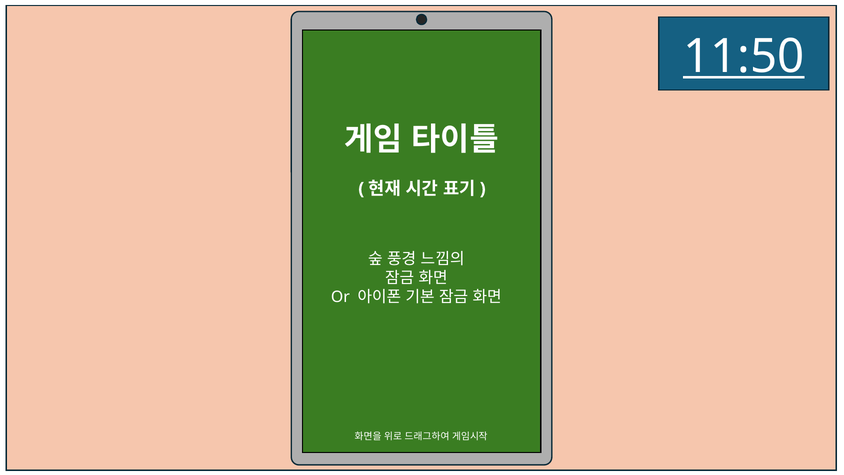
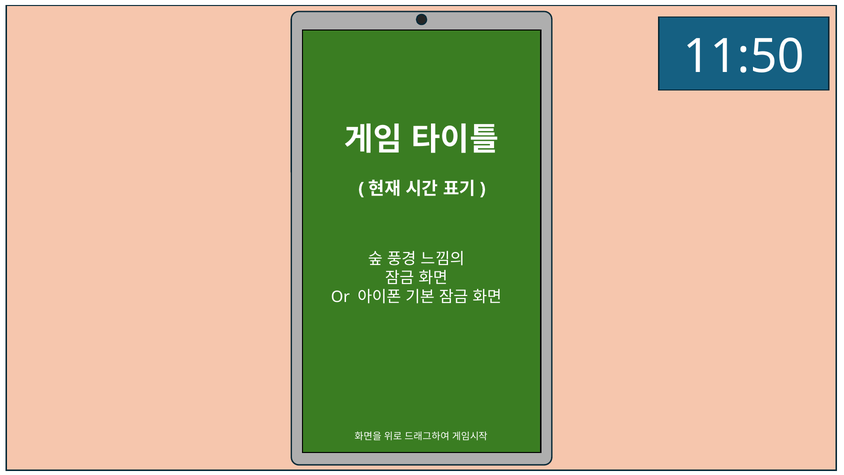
11:50 underline: present -> none (744, 57)
